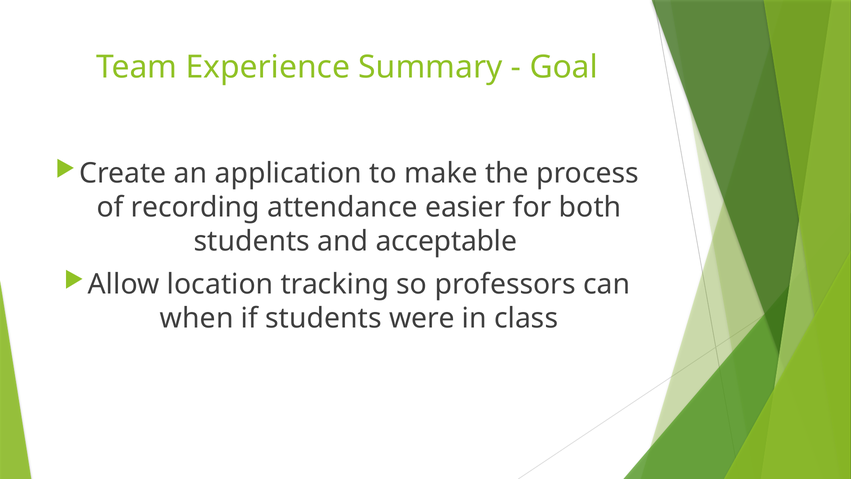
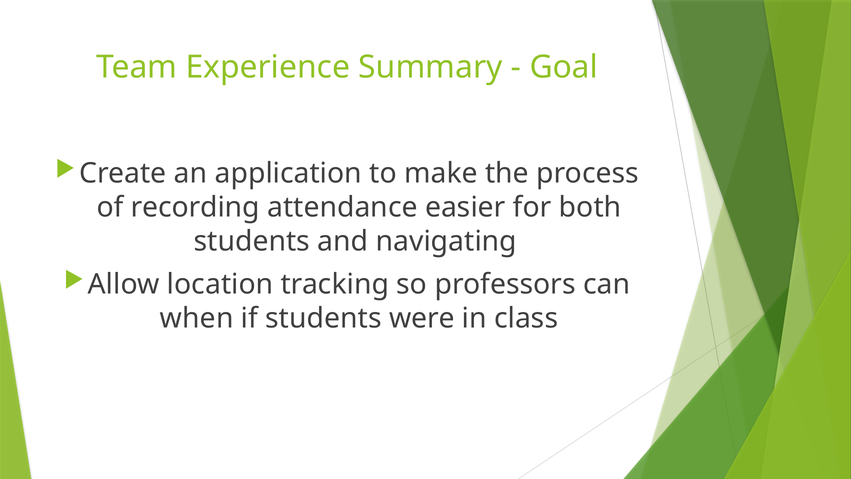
acceptable: acceptable -> navigating (446, 241)
